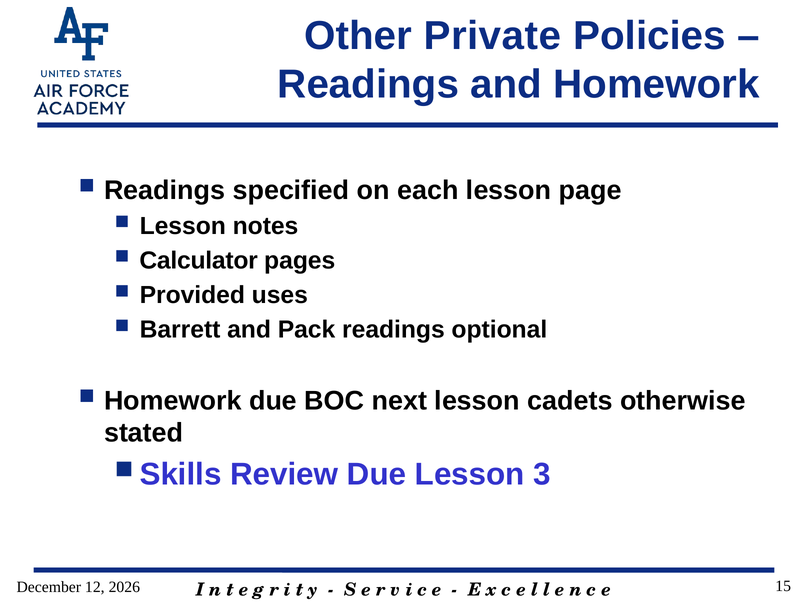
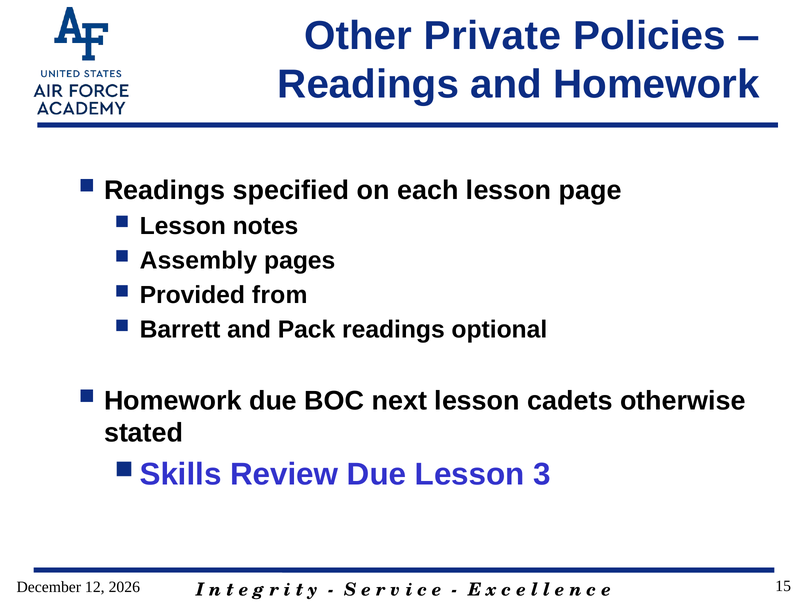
Calculator: Calculator -> Assembly (198, 260)
uses: uses -> from (280, 295)
